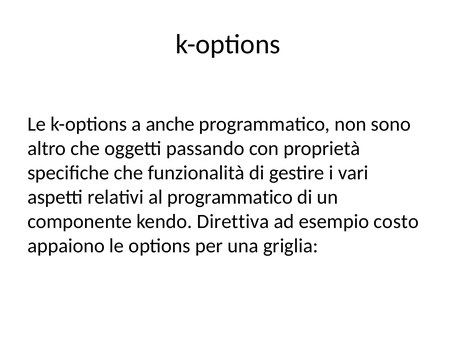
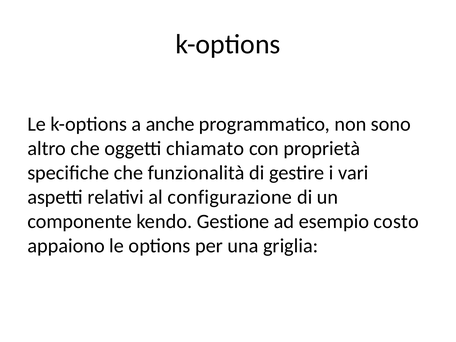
passando: passando -> chiamato (205, 148)
al programmatico: programmatico -> configurazione (230, 197)
Direttiva: Direttiva -> Gestione (233, 221)
